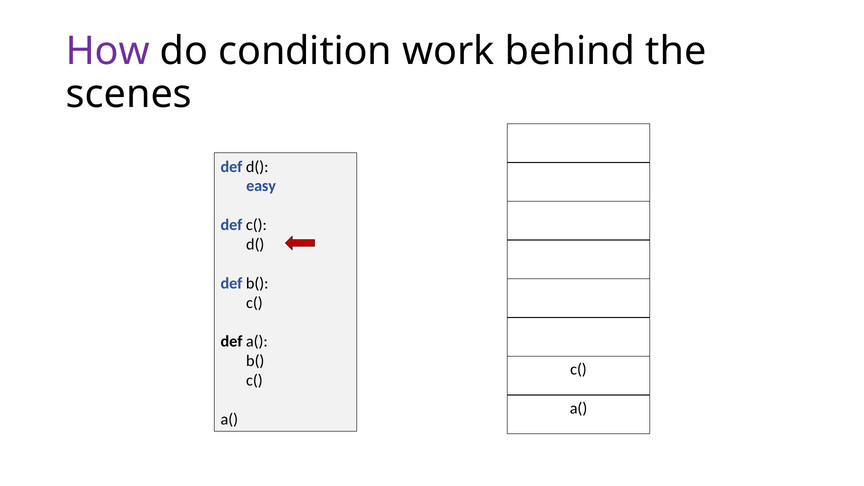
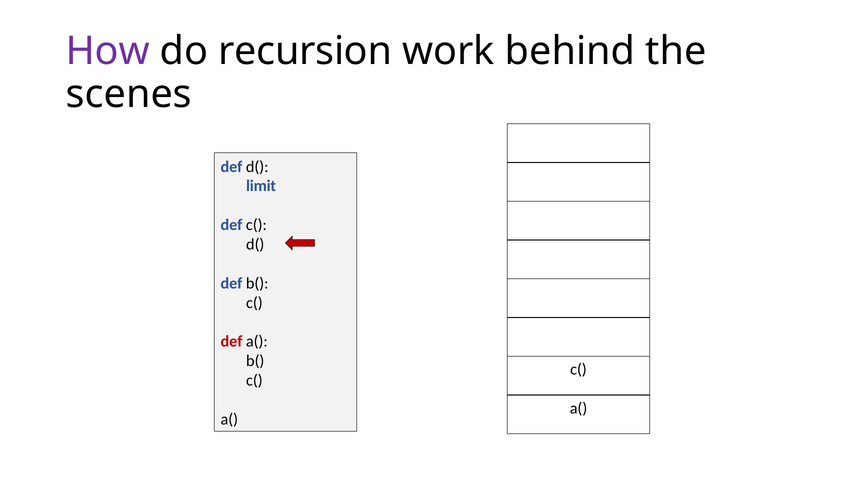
condition: condition -> recursion (305, 51)
easy: easy -> limit (261, 186)
def colour: black -> red (232, 342)
